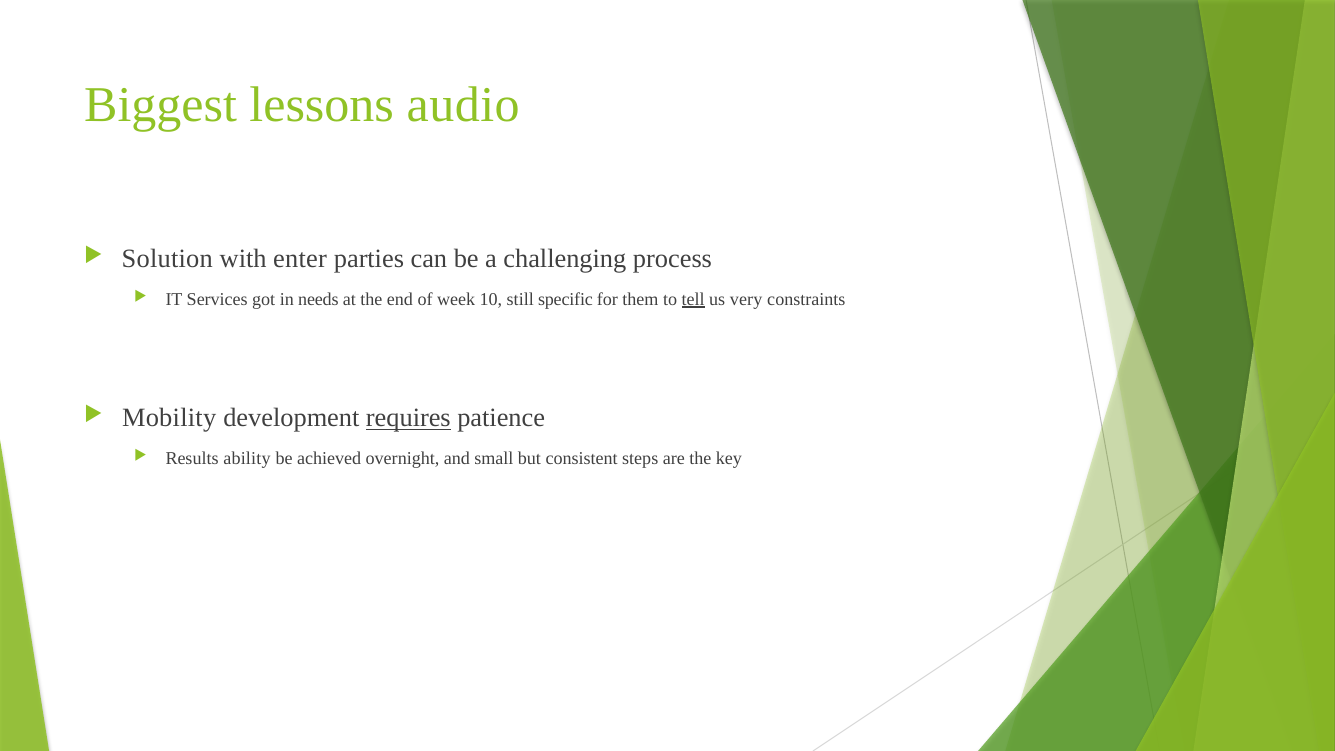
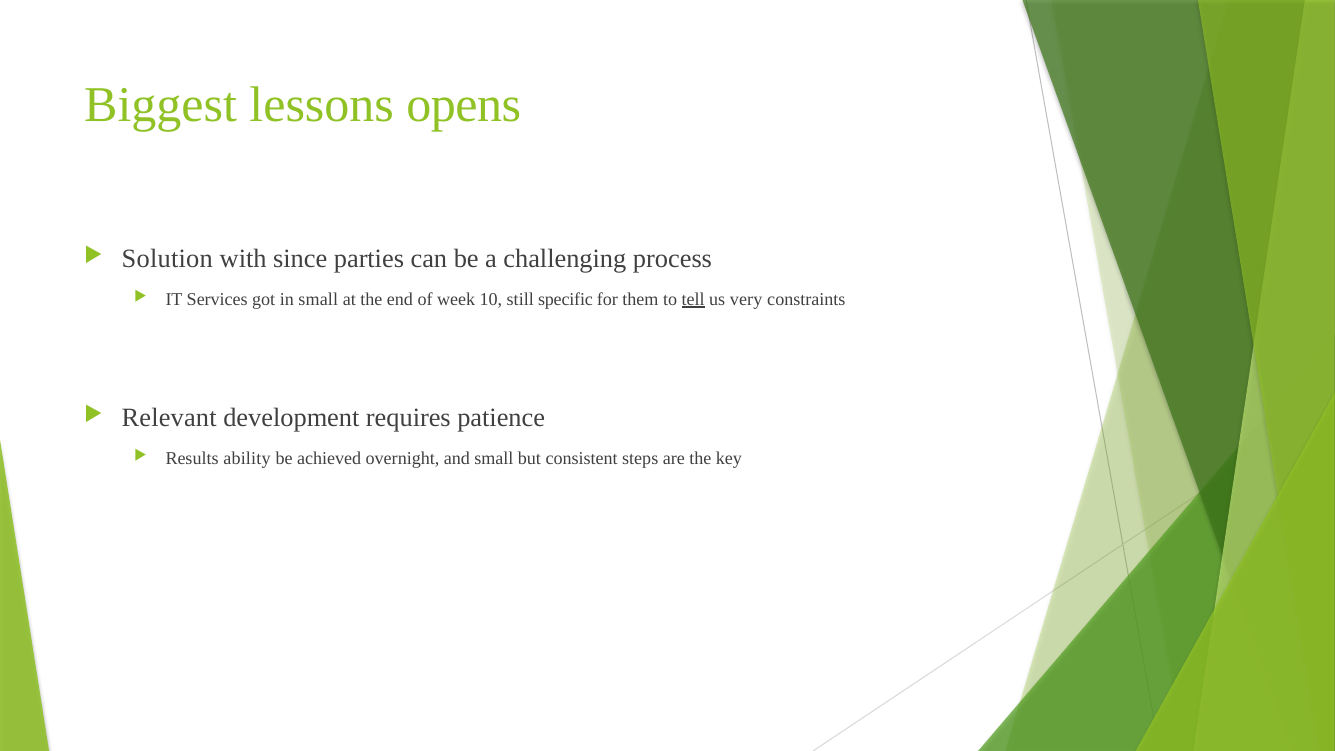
audio: audio -> opens (464, 105)
enter: enter -> since (300, 259)
in needs: needs -> small (318, 299)
Mobility: Mobility -> Relevant (169, 418)
requires underline: present -> none (408, 418)
